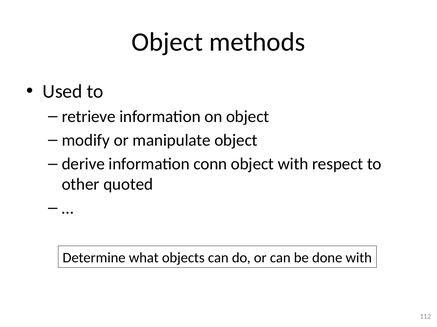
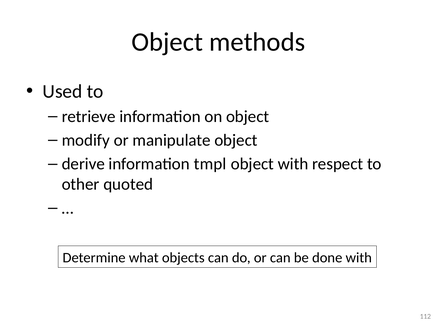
conn: conn -> tmpl (210, 164)
